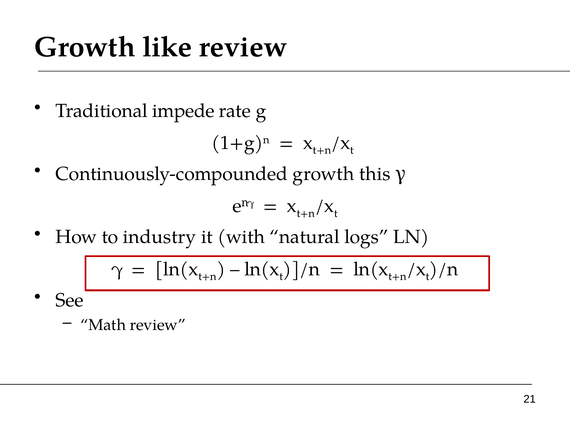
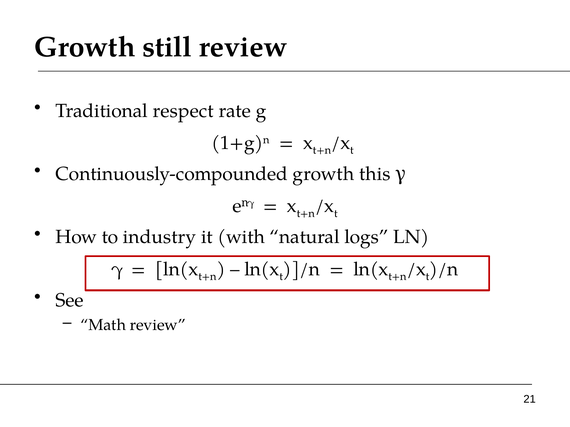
like: like -> still (167, 47)
impede: impede -> respect (183, 111)
